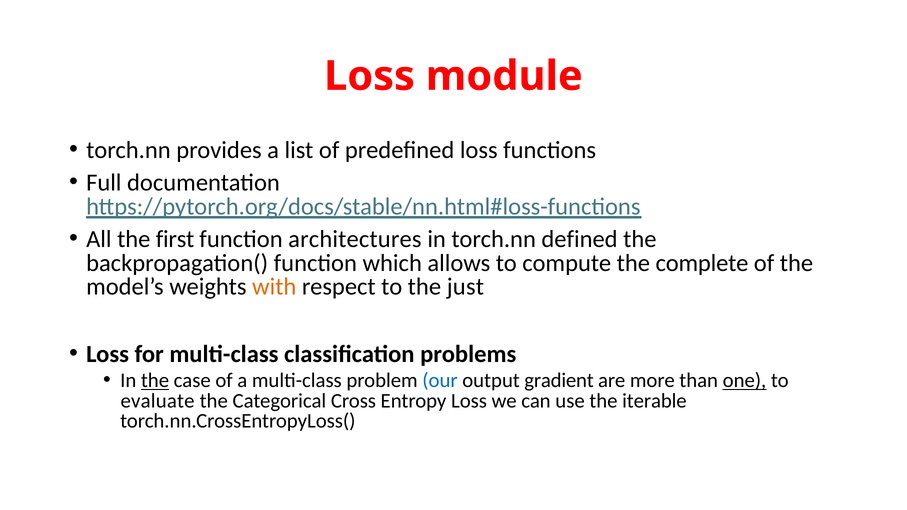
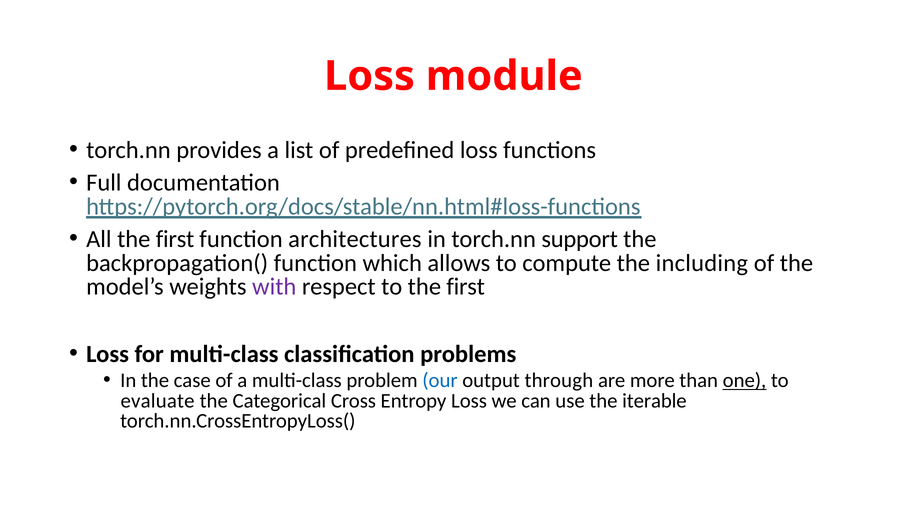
defined: defined -> support (580, 239)
complete: complete -> including (702, 263)
with colour: orange -> purple (274, 287)
to the just: just -> first (466, 287)
the underline: present -> none (155, 381)
gradient: gradient -> through (559, 381)
